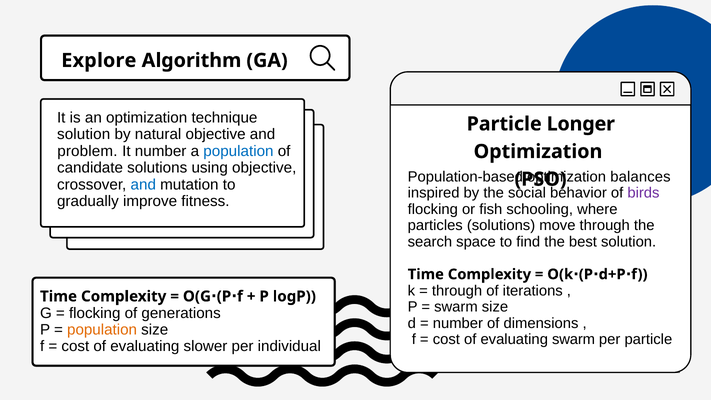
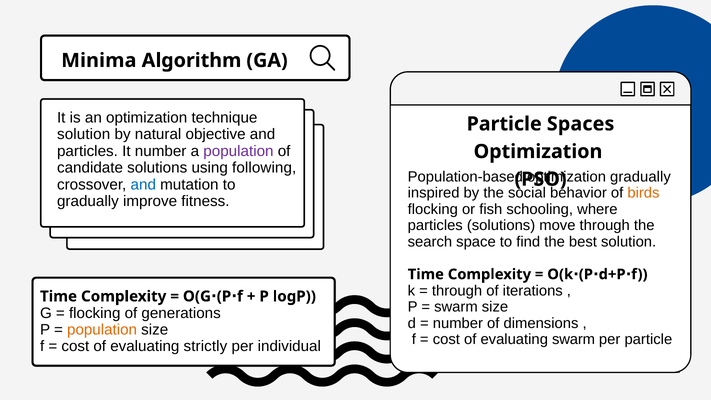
Explore: Explore -> Minima (99, 60)
Longer: Longer -> Spaces (581, 124)
problem: problem -> particles (87, 151)
population colour: blue -> purple (238, 151)
using objective: objective -> following (264, 168)
optimization balances: balances -> gradually (641, 177)
birds colour: purple -> orange (643, 193)
slower: slower -> strictly (205, 346)
